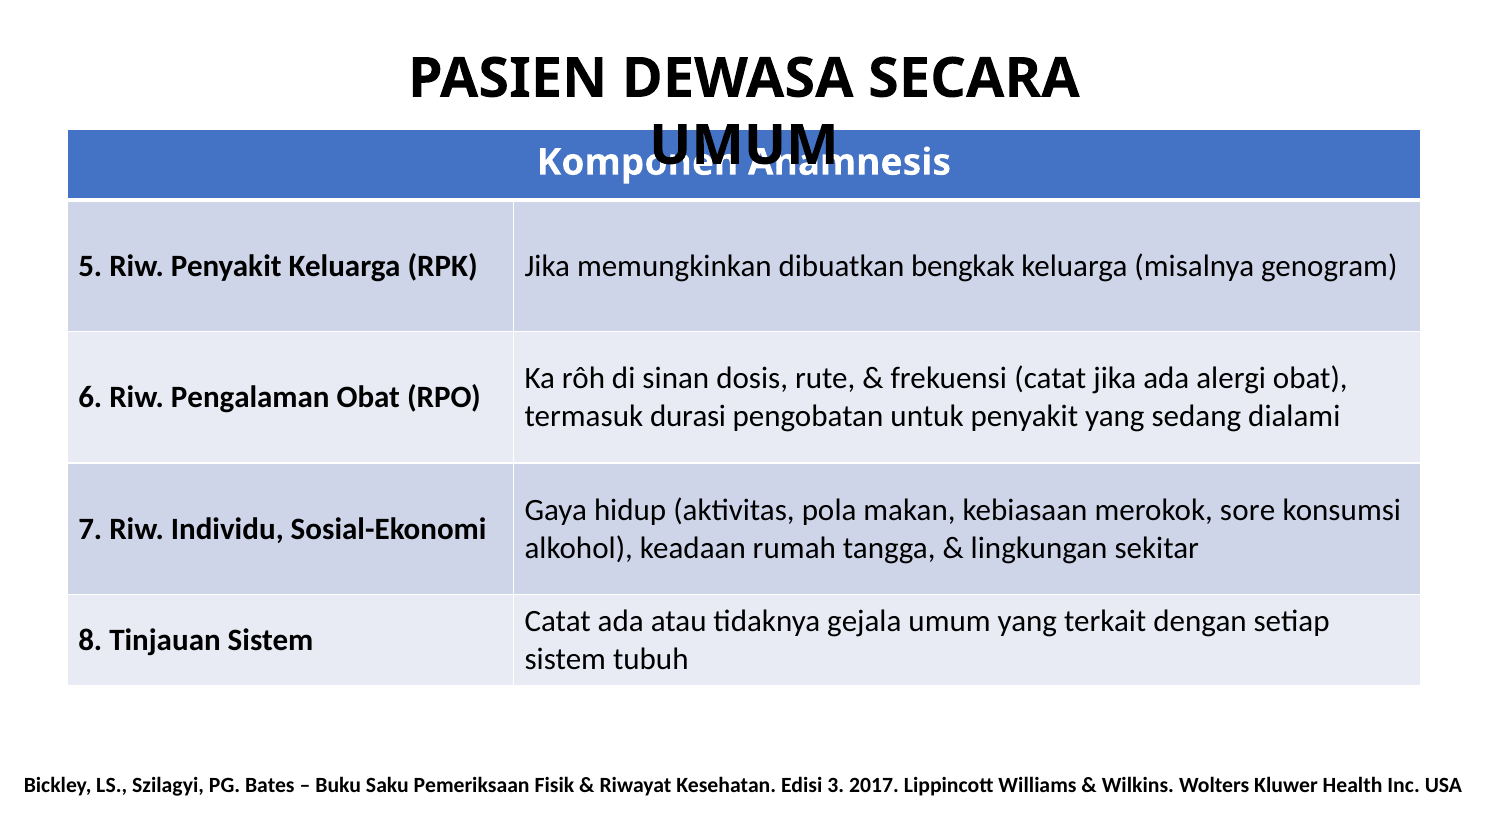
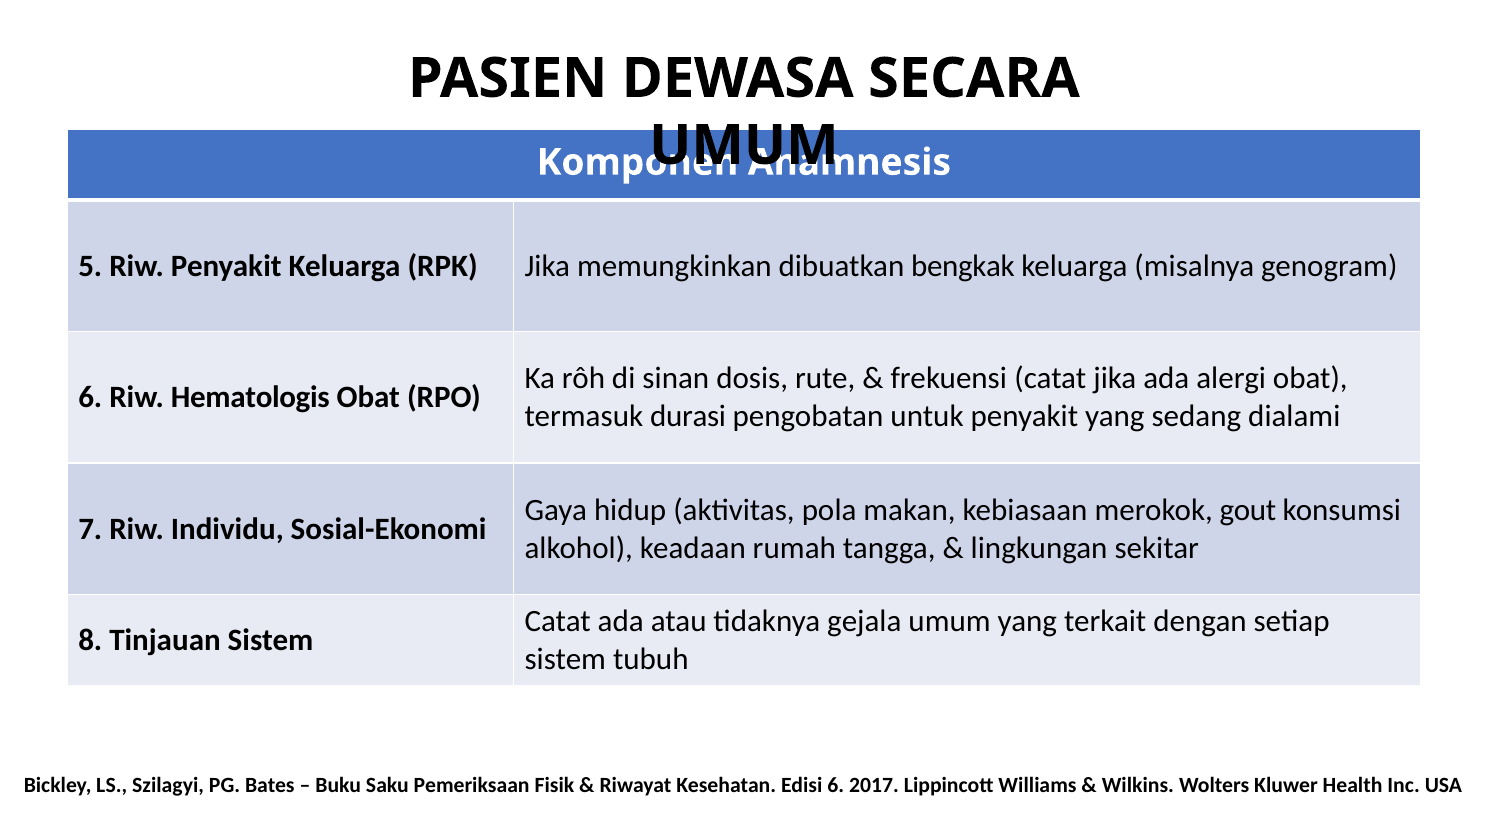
Pengalaman: Pengalaman -> Hematologis (250, 398)
sore: sore -> gout (1248, 510)
Edisi 3: 3 -> 6 (836, 785)
